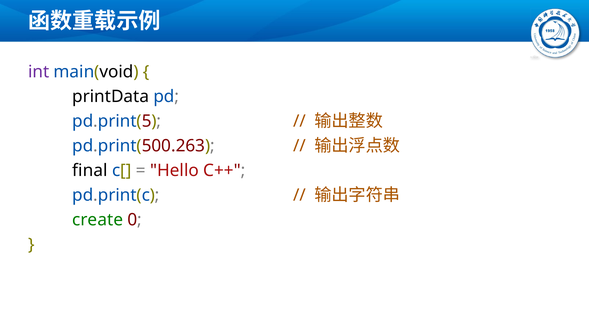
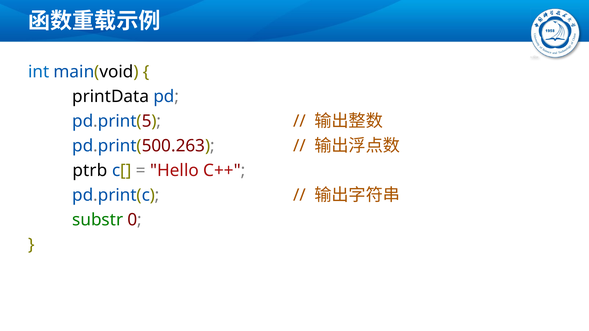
int colour: purple -> blue (39, 72)
final: final -> ptrb (90, 171)
create: create -> substr (98, 220)
